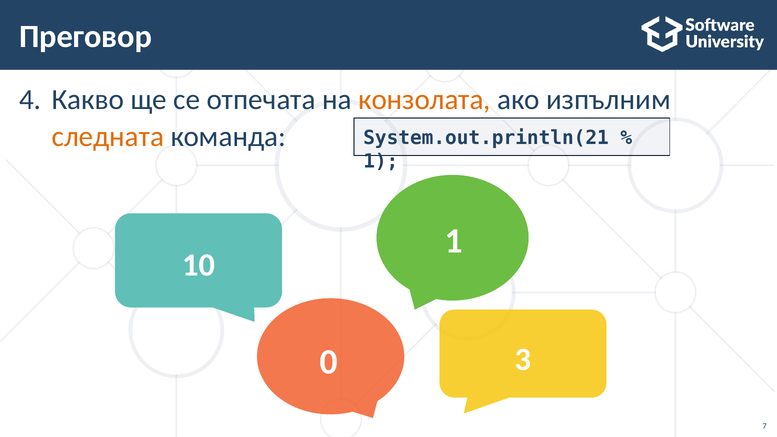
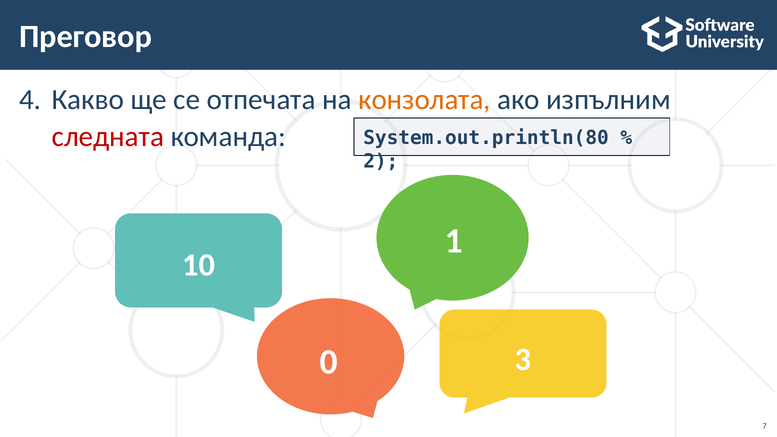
следната colour: orange -> red (108, 137)
System.out.println(21: System.out.println(21 -> System.out.println(80 (486, 138)
1: 1 -> 2 (381, 161)
